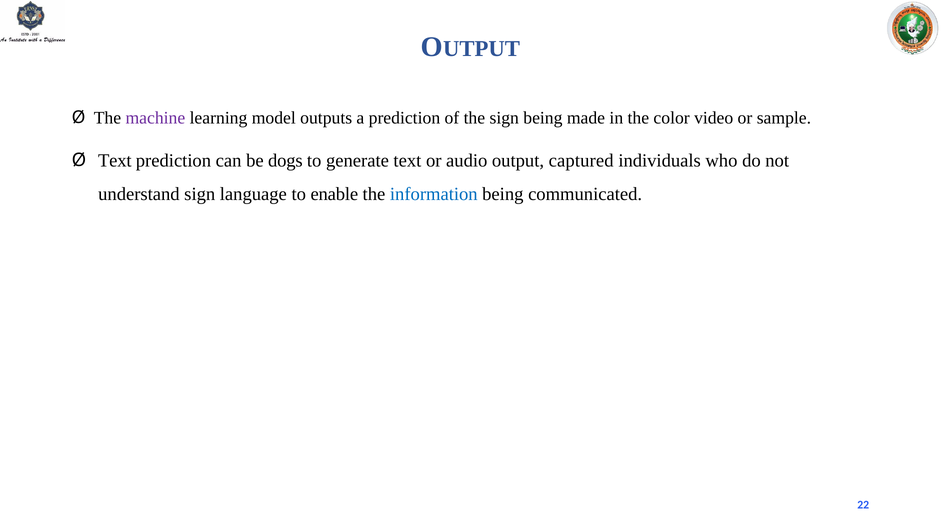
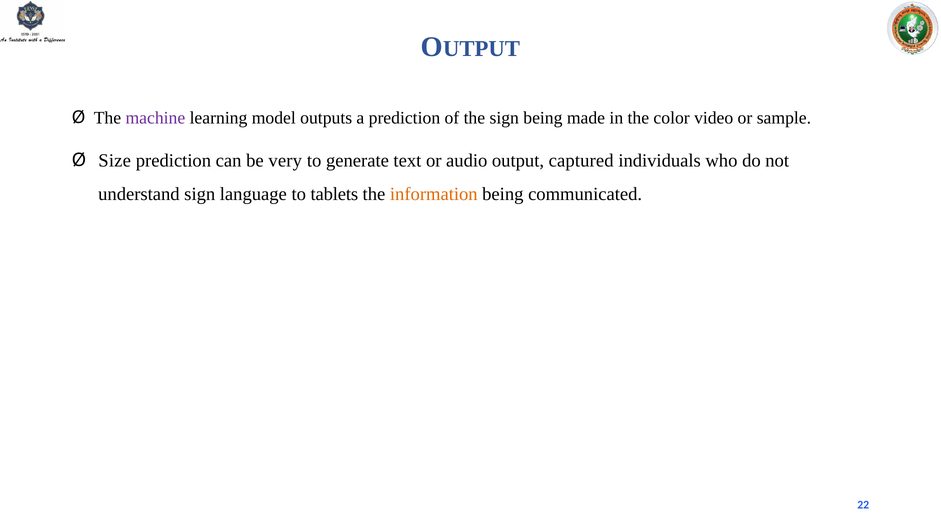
Text: Text -> Size (115, 161)
dogs: dogs -> very (285, 161)
enable: enable -> tablets (334, 194)
information colour: blue -> orange (434, 194)
